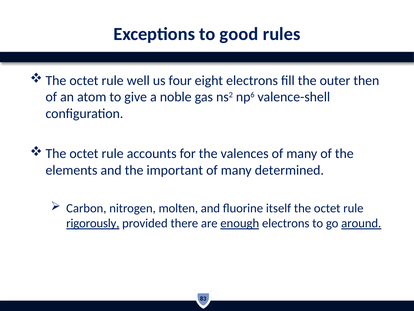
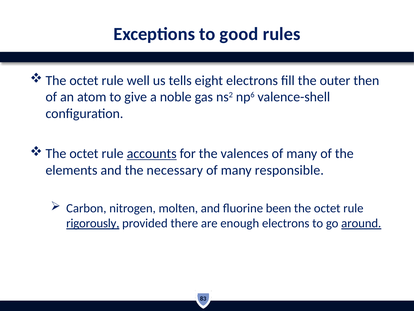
four: four -> tells (180, 80)
accounts underline: none -> present (152, 153)
important: important -> necessary (175, 170)
determined: determined -> responsible (289, 170)
itself: itself -> been (279, 208)
enough underline: present -> none (240, 223)
